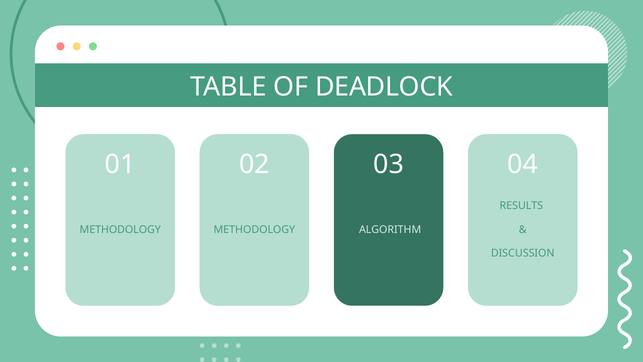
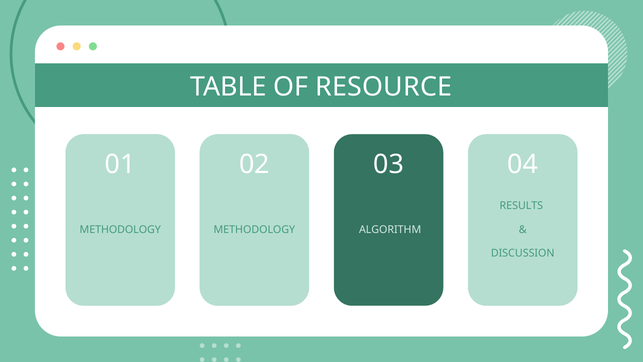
DEADLOCK: DEADLOCK -> RESOURCE (384, 87)
